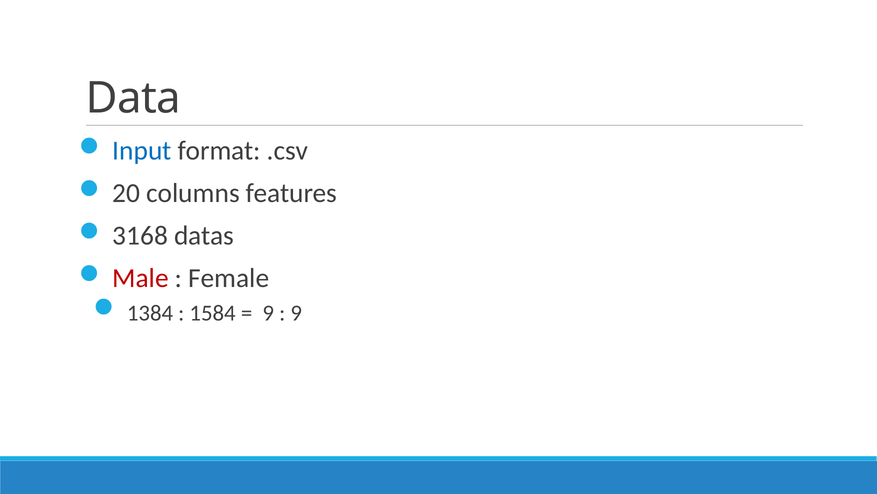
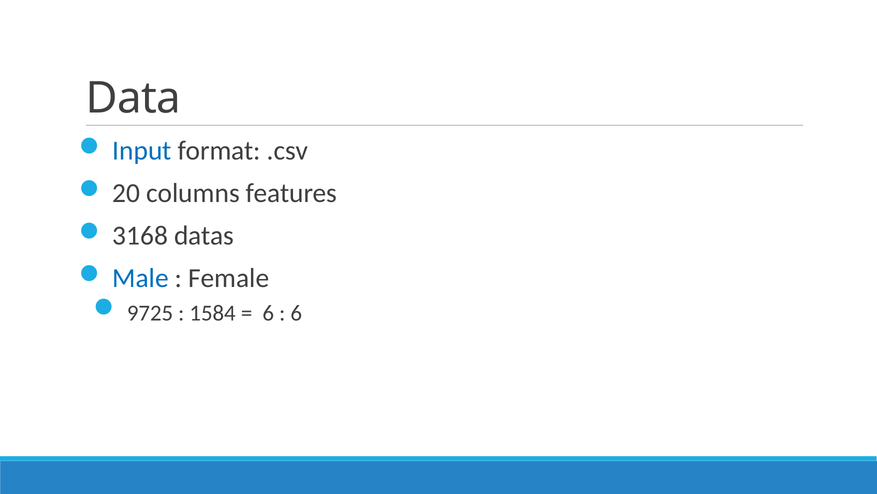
Male colour: red -> blue (141, 278)
1384: 1384 -> 9725 (150, 313)
9: 9 -> 6 (268, 313)
9: 9 -> 6 (296, 313)
